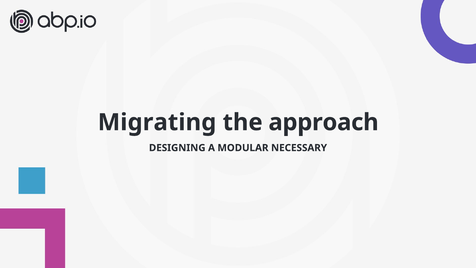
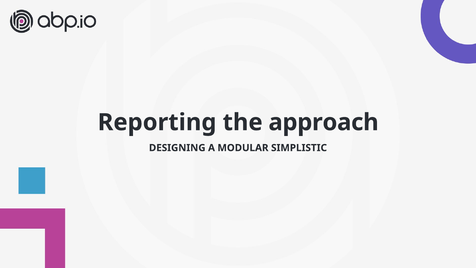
Migrating: Migrating -> Reporting (157, 122)
NECESSARY: NECESSARY -> SIMPLISTIC (299, 148)
